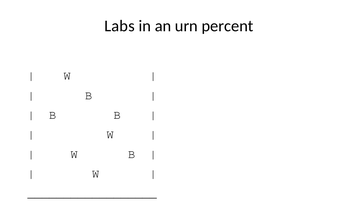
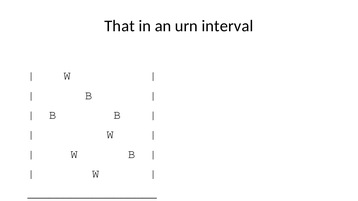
Labs: Labs -> That (120, 26)
percent: percent -> interval (227, 26)
